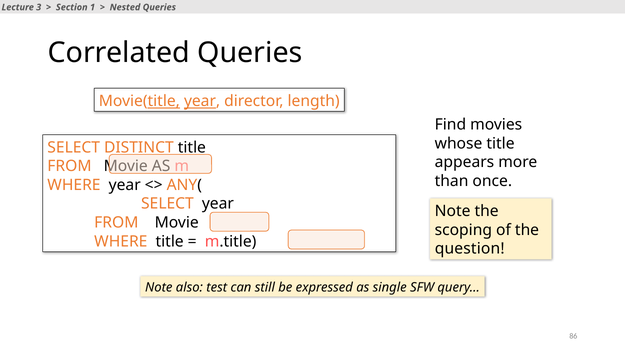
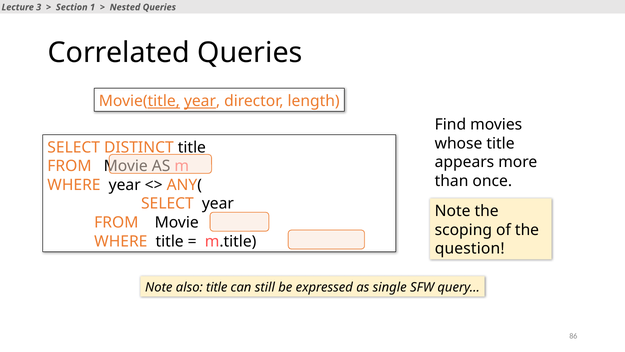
also test: test -> title (217, 287)
